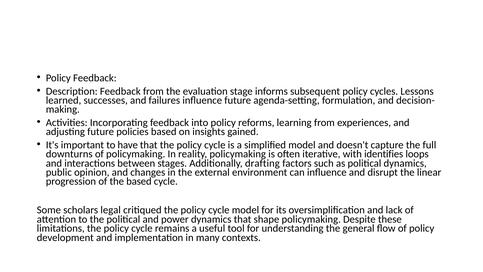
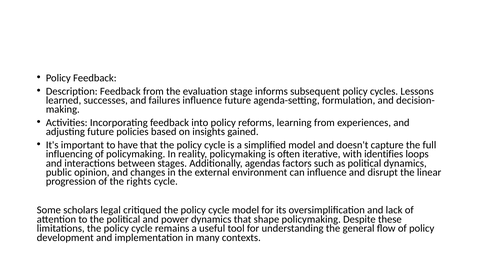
downturns: downturns -> influencing (69, 154)
drafting: drafting -> agendas (262, 163)
the based: based -> rights (139, 181)
